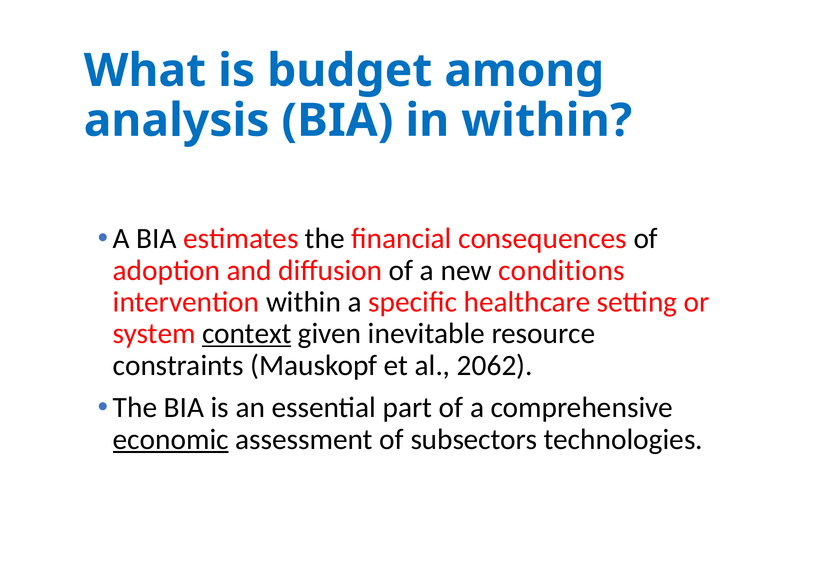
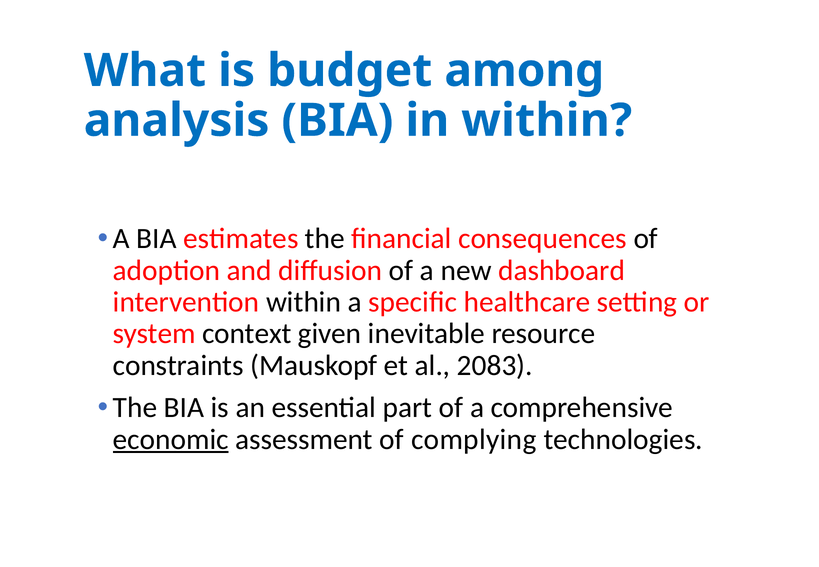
conditions: conditions -> dashboard (562, 270)
context underline: present -> none (247, 334)
2062: 2062 -> 2083 (495, 365)
subsectors: subsectors -> complying (474, 439)
